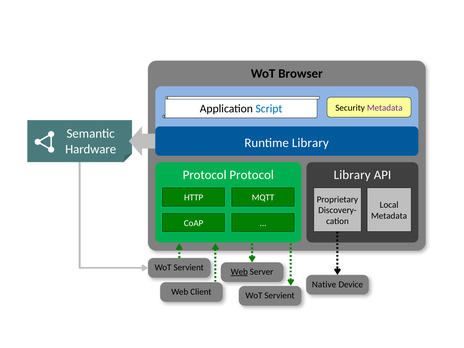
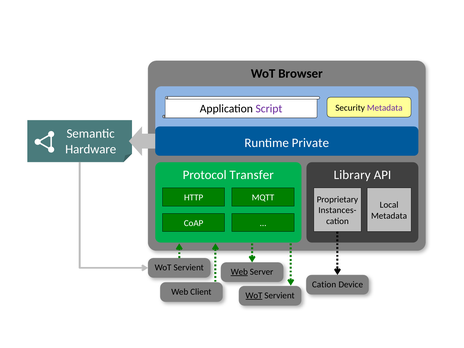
Script colour: blue -> purple (269, 109)
Runtime Library: Library -> Private (310, 143)
Protocol Protocol: Protocol -> Transfer (252, 175)
Discovery-: Discovery- -> Instances- (337, 210)
Native: Native -> Cation (324, 284)
WoT underline: none -> present (254, 295)
